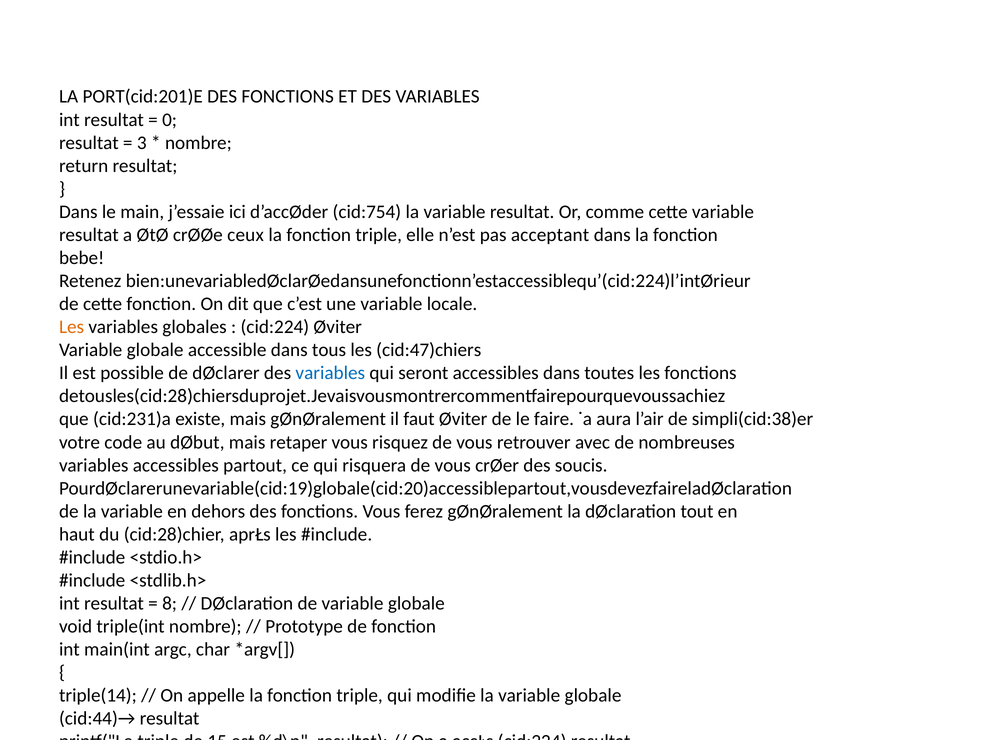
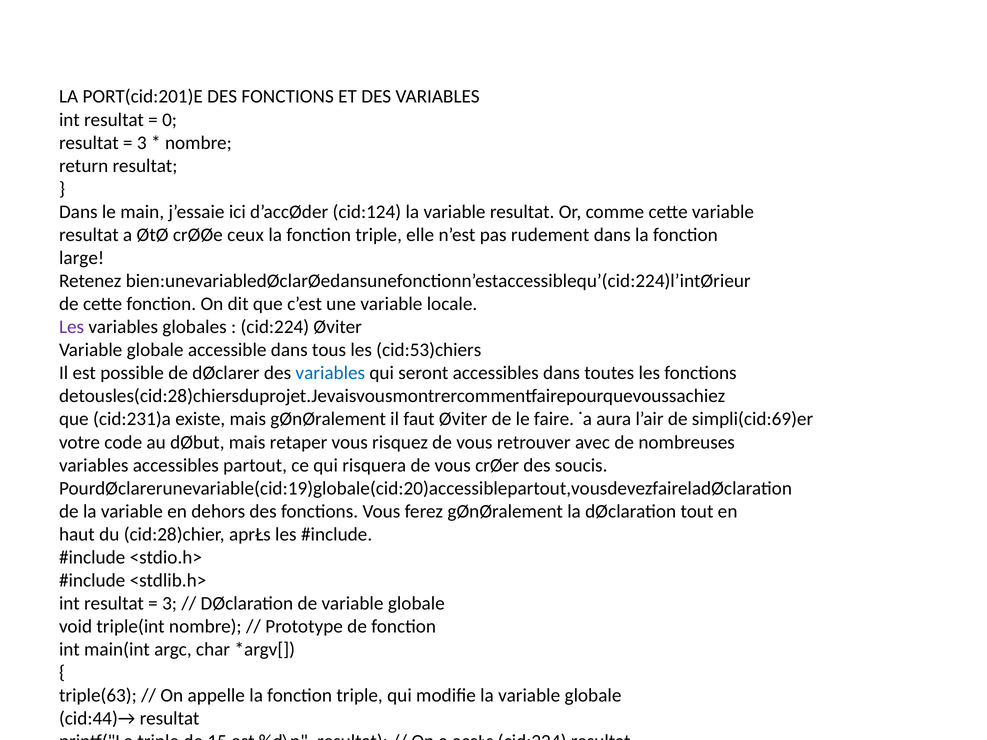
cid:754: cid:754 -> cid:124 (367, 212)
acceptant: acceptant -> rudement (550, 235)
bebe: bebe -> large (82, 258)
Les colour: orange -> purple (72, 327)
cid:47)chiers: cid:47)chiers -> cid:53)chiers (429, 350)
simpli(cid:38)er: simpli(cid:38)er -> simpli(cid:69)er (753, 419)
8: 8 -> 3 (170, 604)
triple(14: triple(14 -> triple(63 (98, 696)
